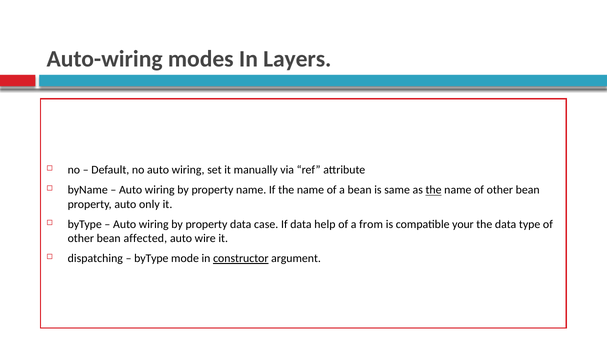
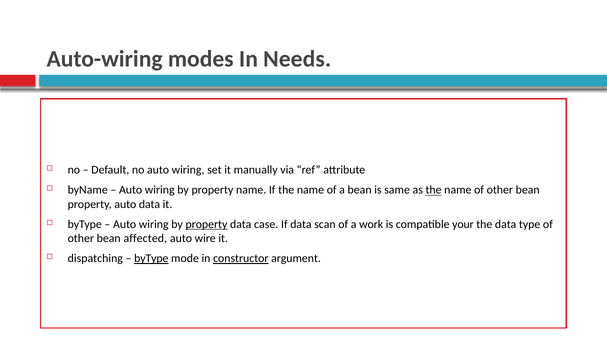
Layers: Layers -> Needs (297, 59)
auto only: only -> data (150, 204)
property underline: none -> present (206, 225)
help: help -> scan (325, 225)
from: from -> work (371, 225)
byType underline: none -> present (151, 259)
